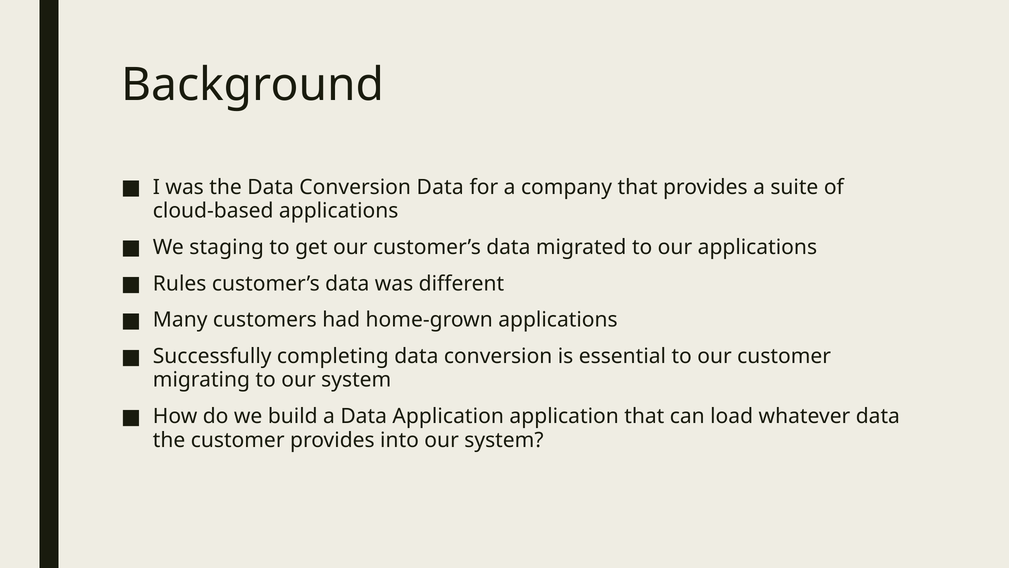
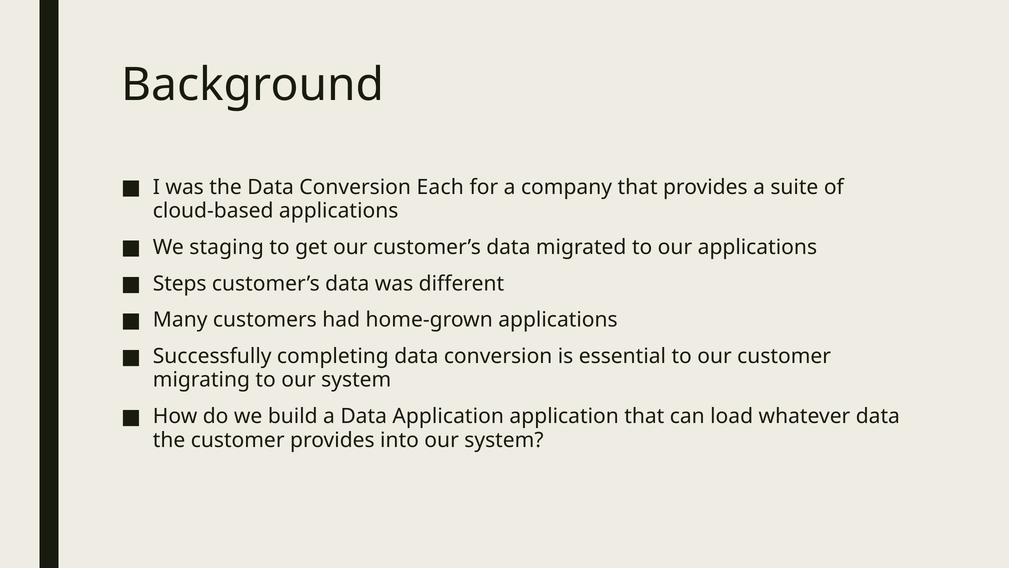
Conversion Data: Data -> Each (440, 187)
Rules: Rules -> Steps (180, 283)
